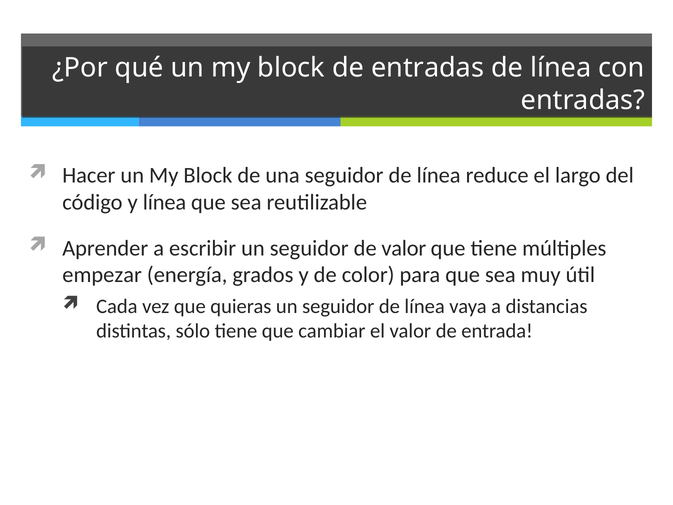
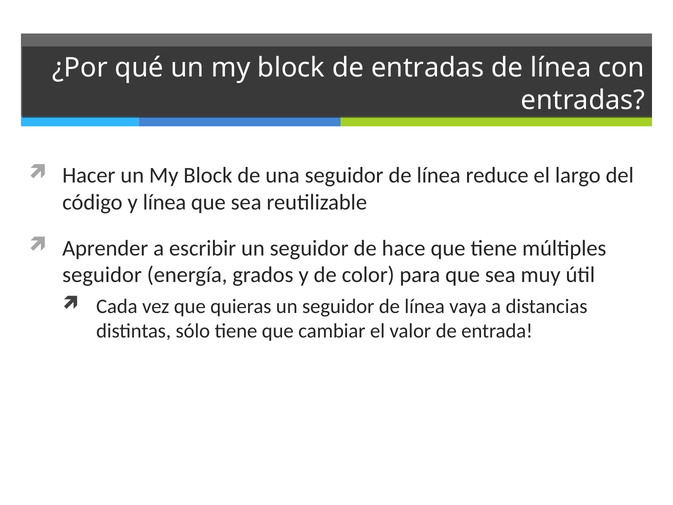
de valor: valor -> hace (404, 248)
empezar: empezar -> seguidor (102, 275)
